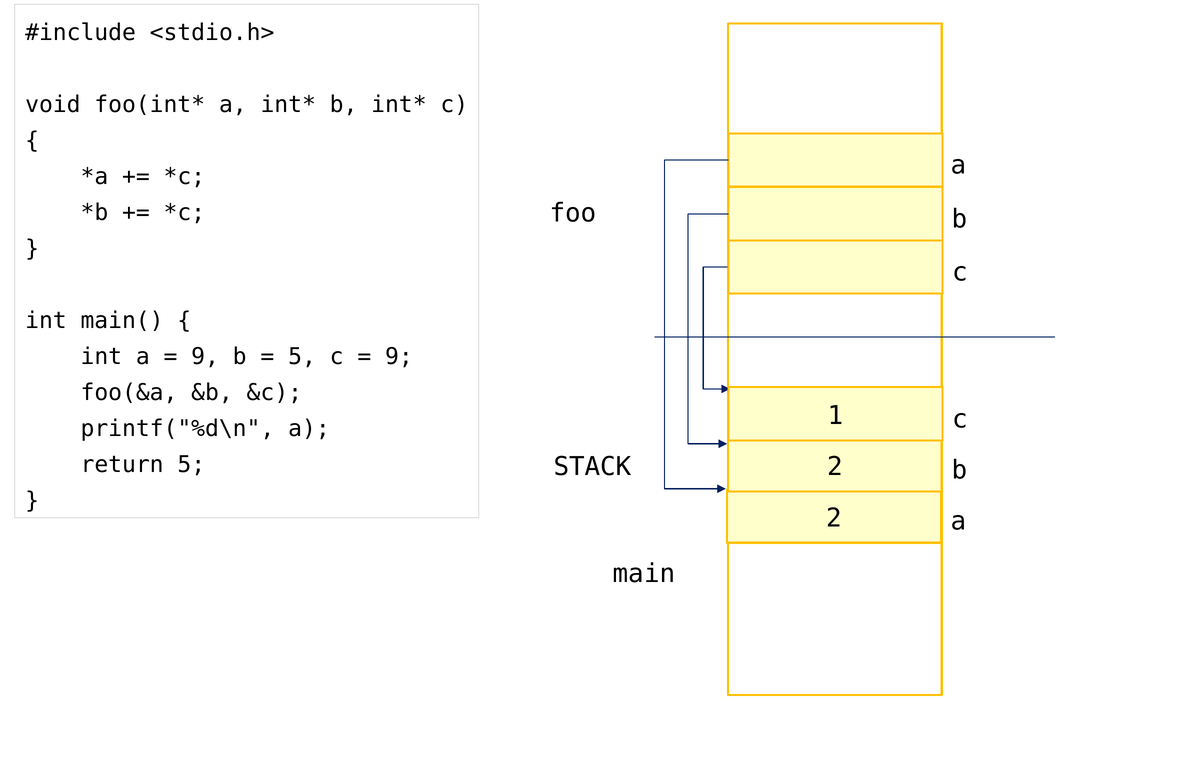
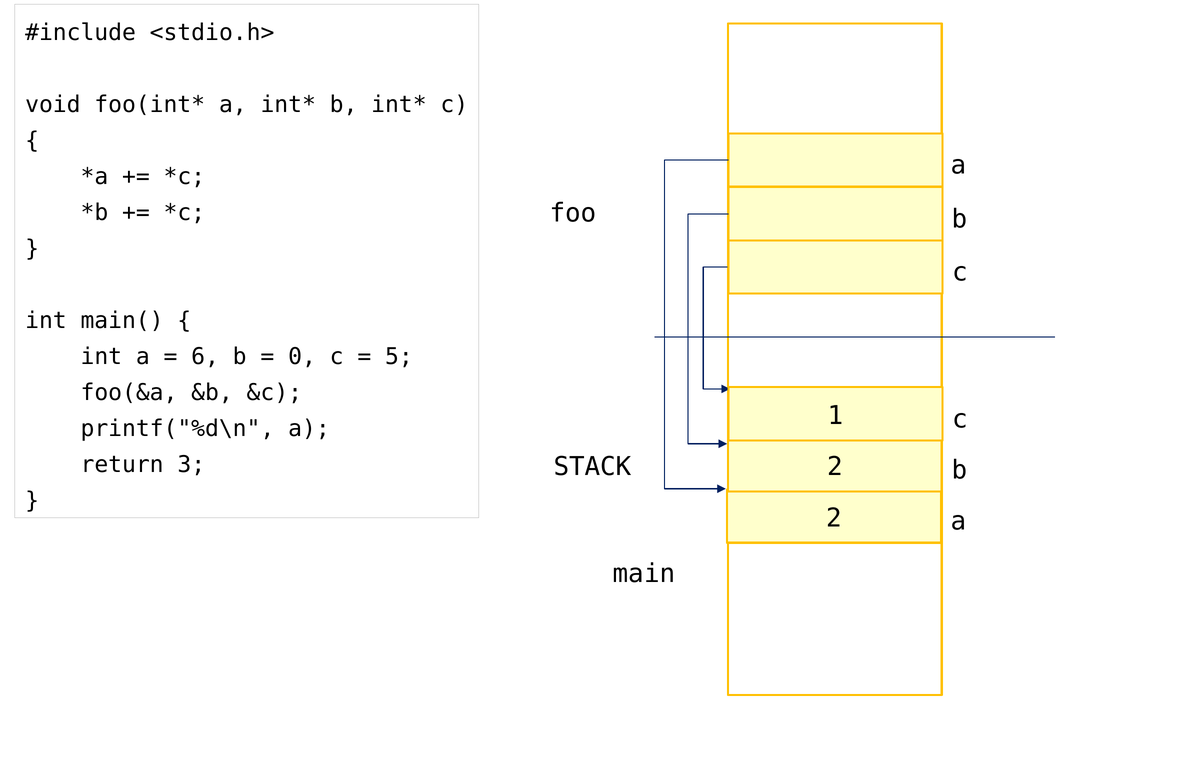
9: 9 -> 6 (205, 356)
5: 5 -> 0 (302, 356)
9: 9 -> 5 (399, 356)
return 5: 5 -> 3 (191, 464)
